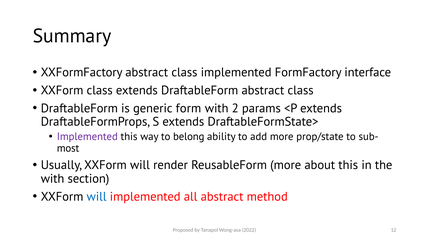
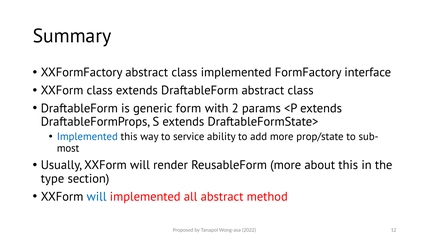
Implemented colour: purple -> blue (87, 137)
belong: belong -> service (189, 137)
with: with -> type (52, 179)
